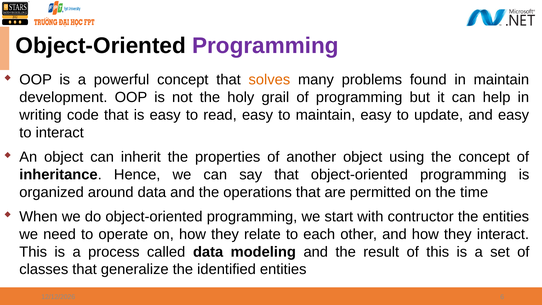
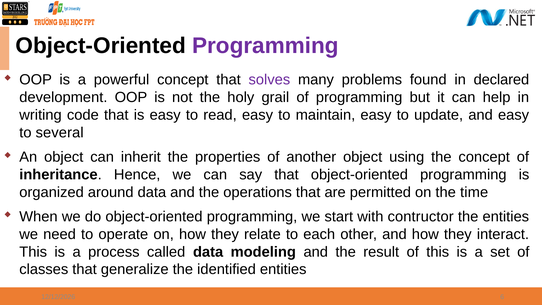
solves colour: orange -> purple (269, 80)
in maintain: maintain -> declared (501, 80)
to interact: interact -> several (60, 133)
